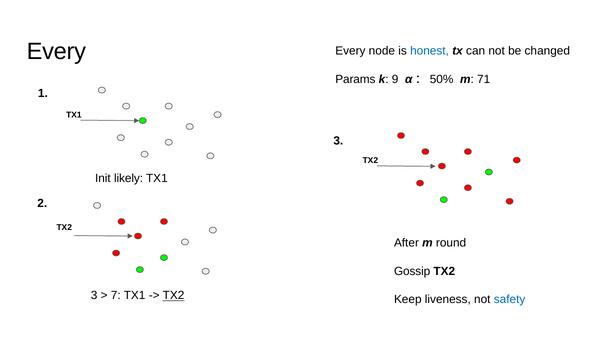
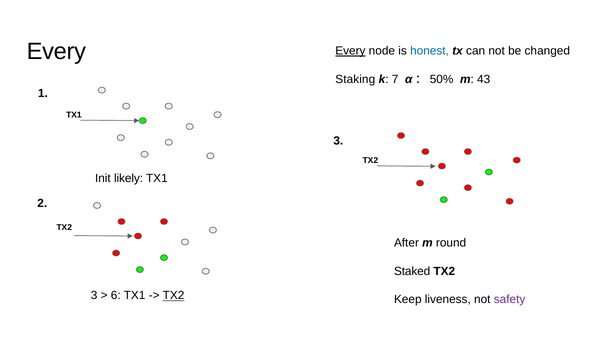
Every underline: none -> present (350, 51)
Params: Params -> Staking (355, 79)
9: 9 -> 7 (395, 79)
71: 71 -> 43 (484, 79)
Gossip: Gossip -> Staked (412, 272)
7: 7 -> 6 (116, 296)
safety colour: blue -> purple (510, 300)
